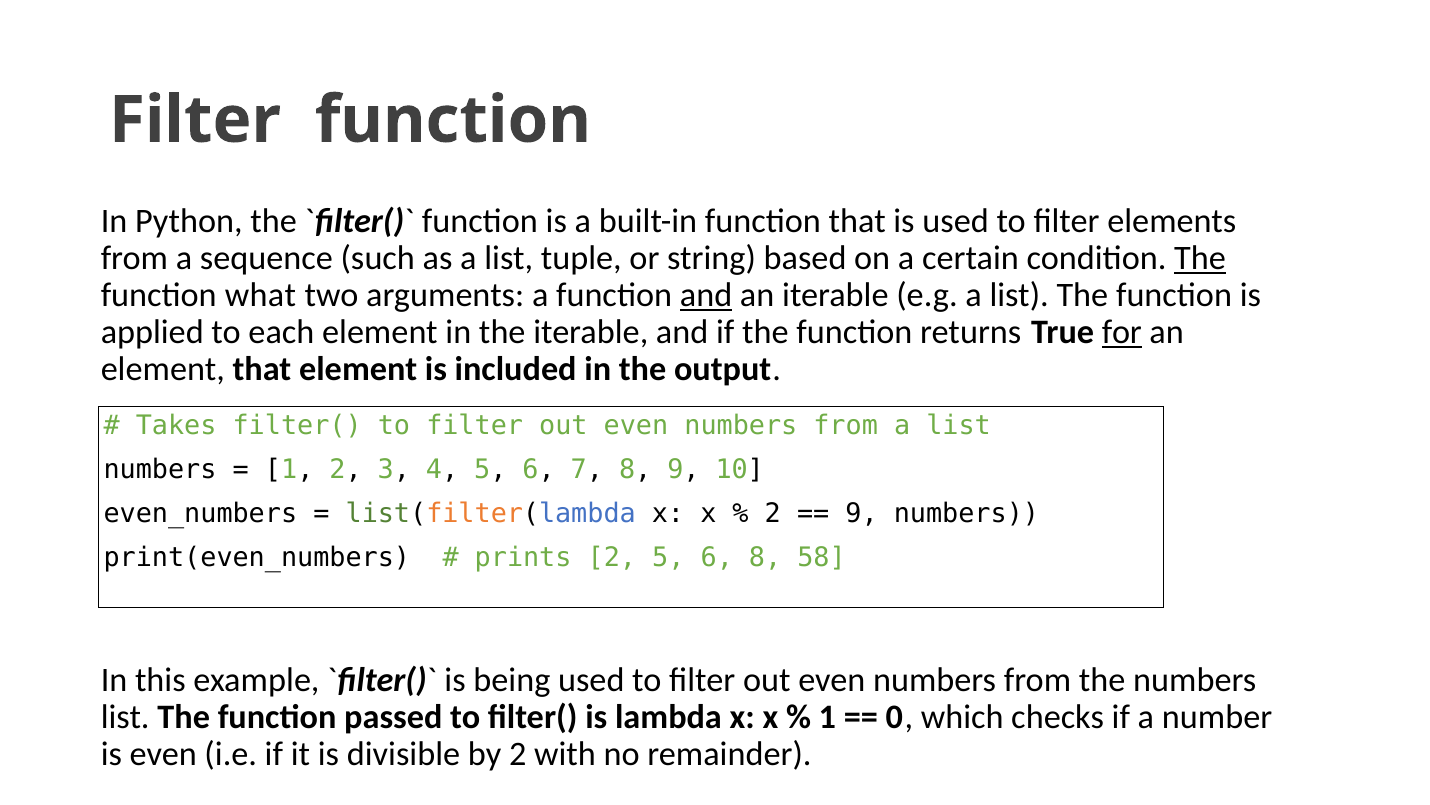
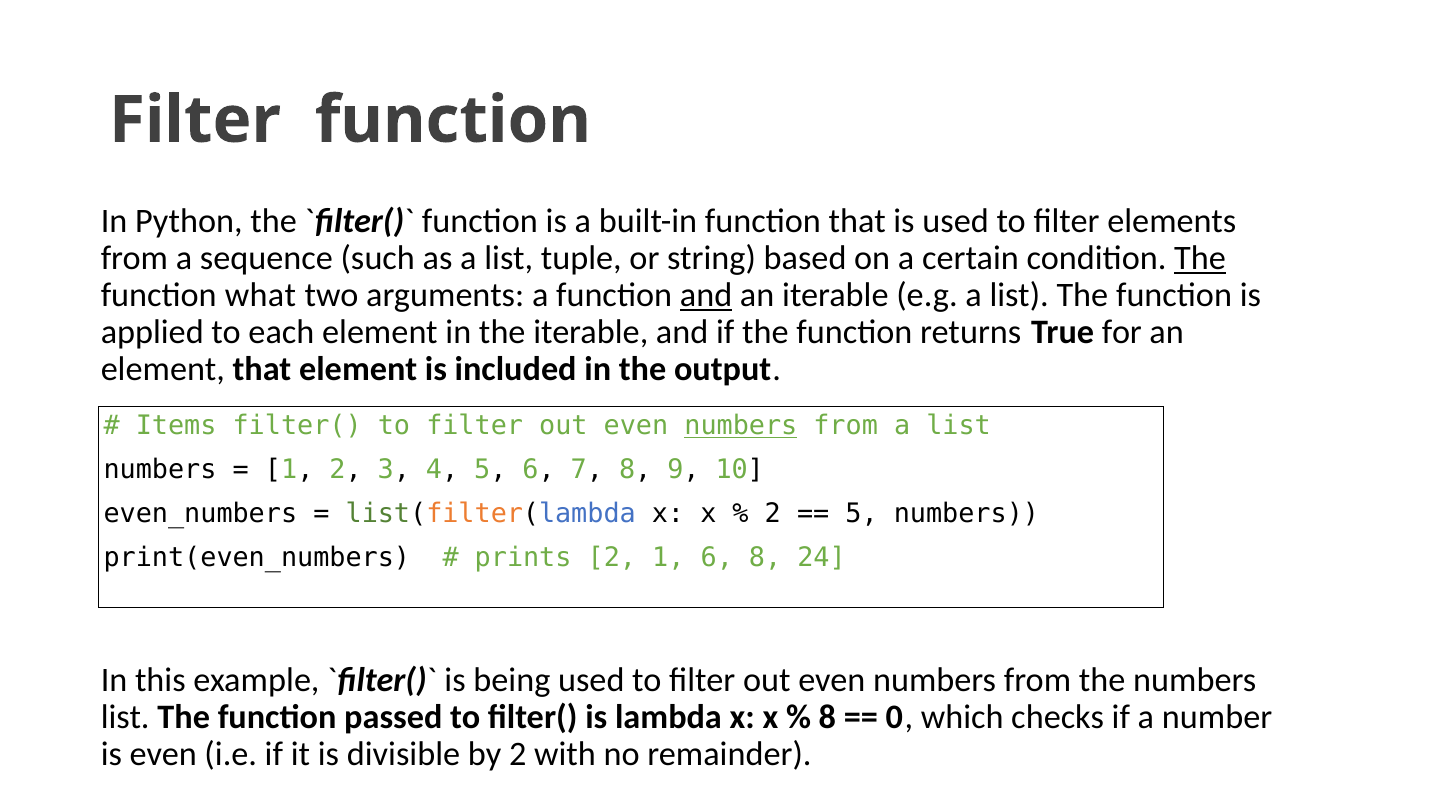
for underline: present -> none (1122, 332)
Takes: Takes -> Items (176, 426)
numbers underline: none -> present (741, 426)
9: 9 -> 5 (862, 513)
2 5: 5 -> 1 (668, 557)
58: 58 -> 24 (822, 557)
1: 1 -> 8 (827, 716)
